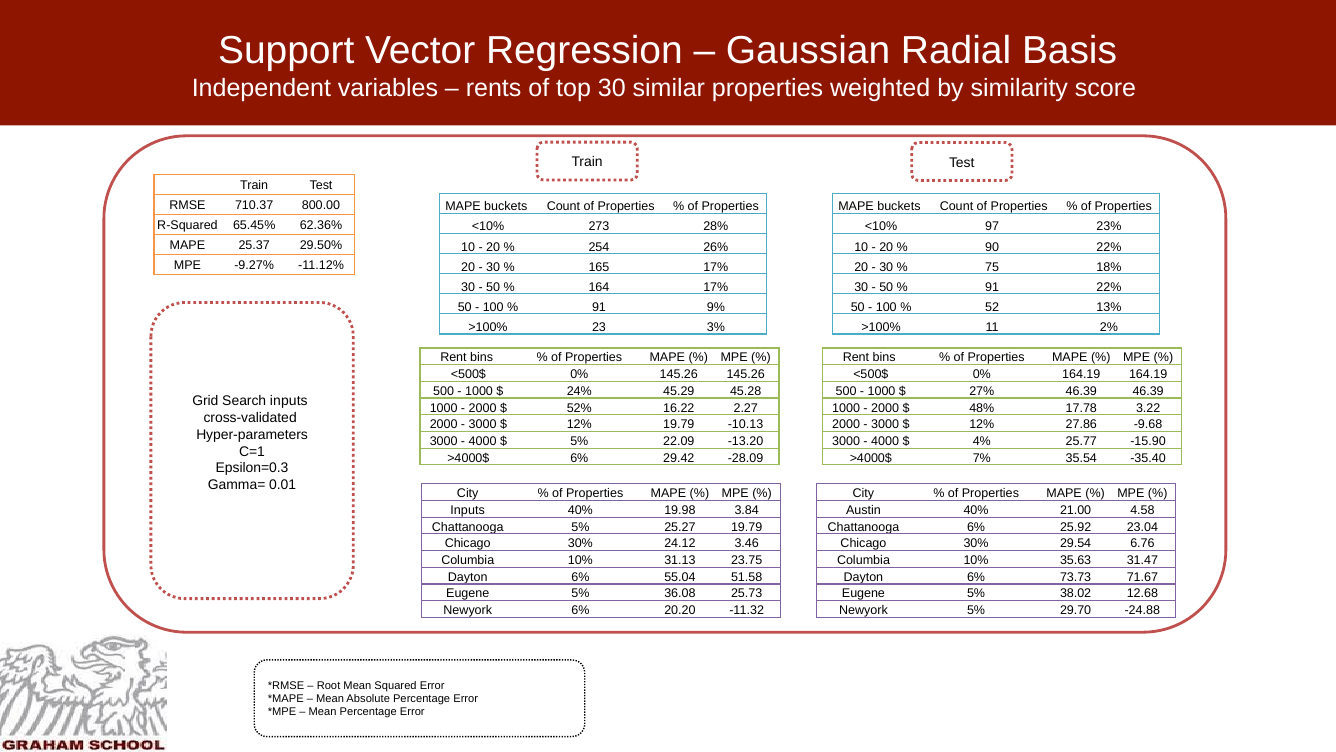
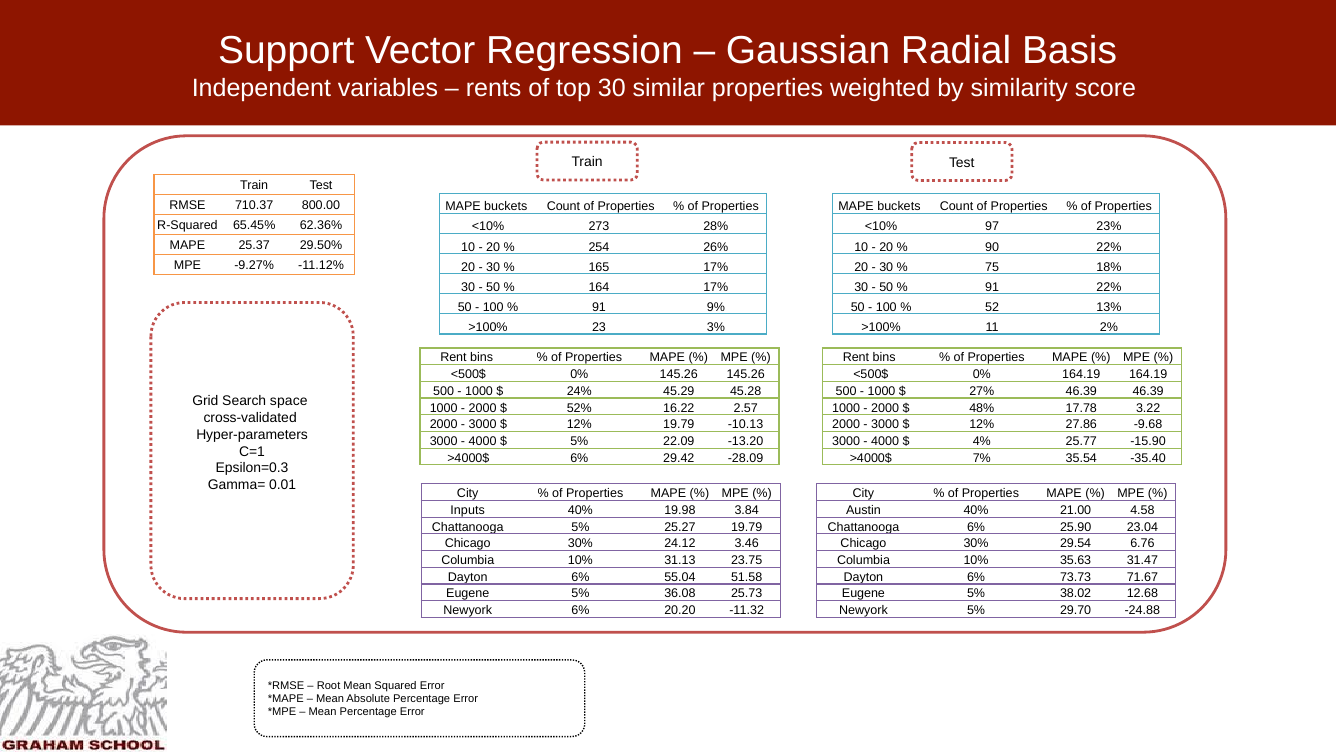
Search inputs: inputs -> space (289, 401)
2.27: 2.27 -> 2.57 (746, 408)
25.92: 25.92 -> 25.90 (1076, 527)
